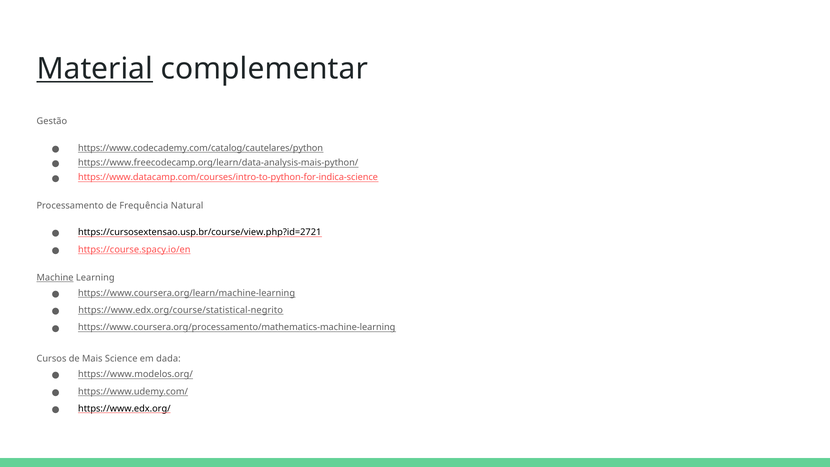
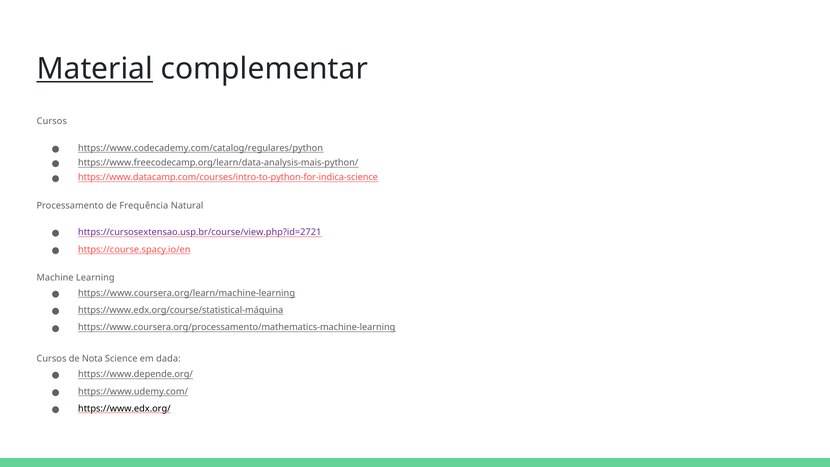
Gestão: Gestão -> Cursos (52, 121)
https://www.codecademy.com/catalog/cautelares/python: https://www.codecademy.com/catalog/cautelares/python -> https://www.codecademy.com/catalog/regulares/python (201, 148)
https://cursosextensao.usp.br/course/view.php?id=2721 colour: black -> purple (200, 232)
Machine underline: present -> none (55, 278)
https://www.edx.org/course/statistical-negrito: https://www.edx.org/course/statistical-negrito -> https://www.edx.org/course/statistical-máquina (181, 310)
Mais: Mais -> Nota (92, 359)
https://www.modelos.org/: https://www.modelos.org/ -> https://www.depende.org/ (135, 374)
